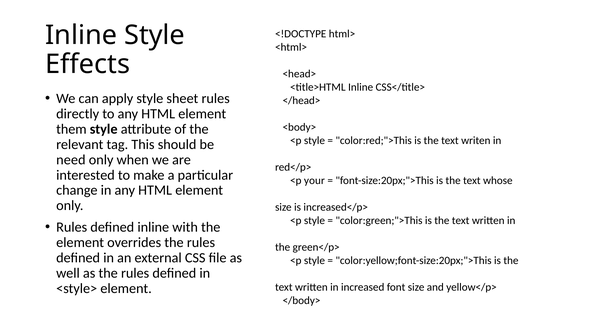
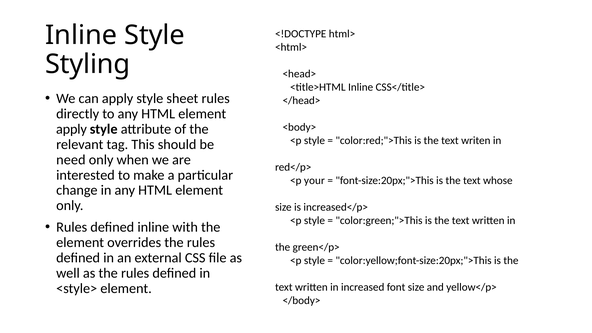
Effects: Effects -> Styling (88, 64)
them: them -> apply (71, 129)
